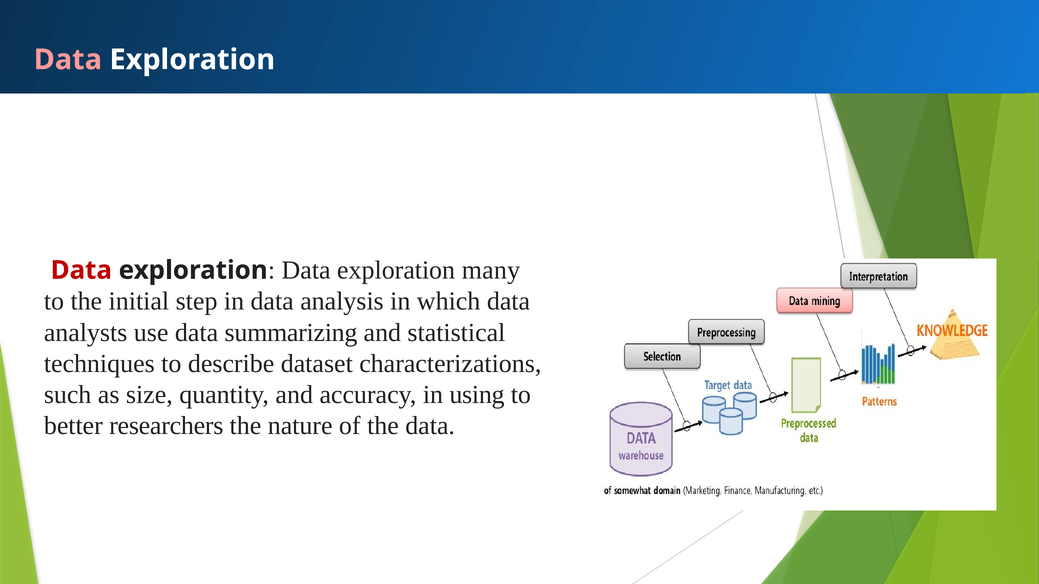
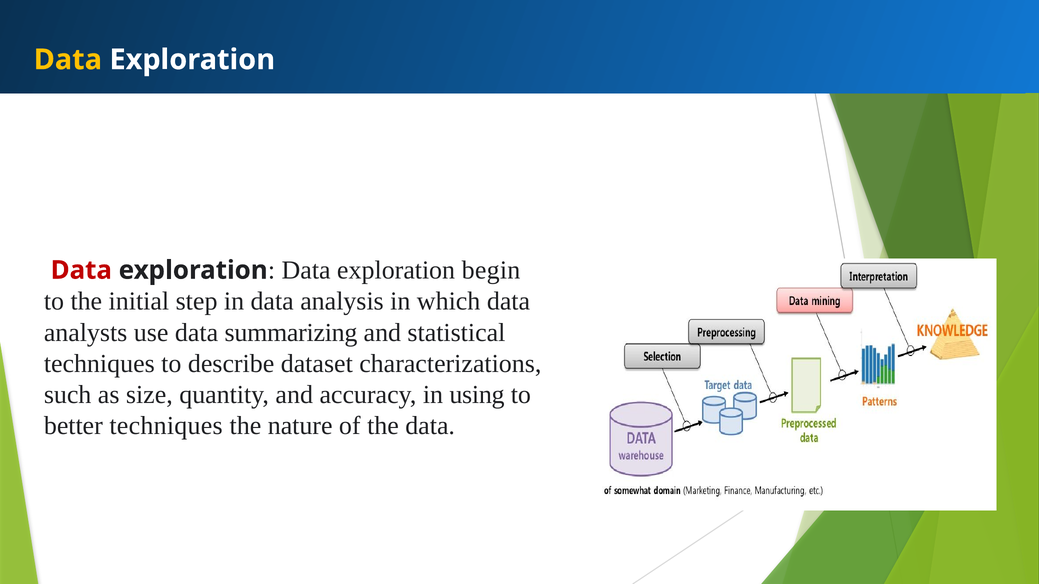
Data colour: pink -> yellow (68, 60)
many: many -> begin (491, 270)
better researchers: researchers -> techniques (166, 426)
